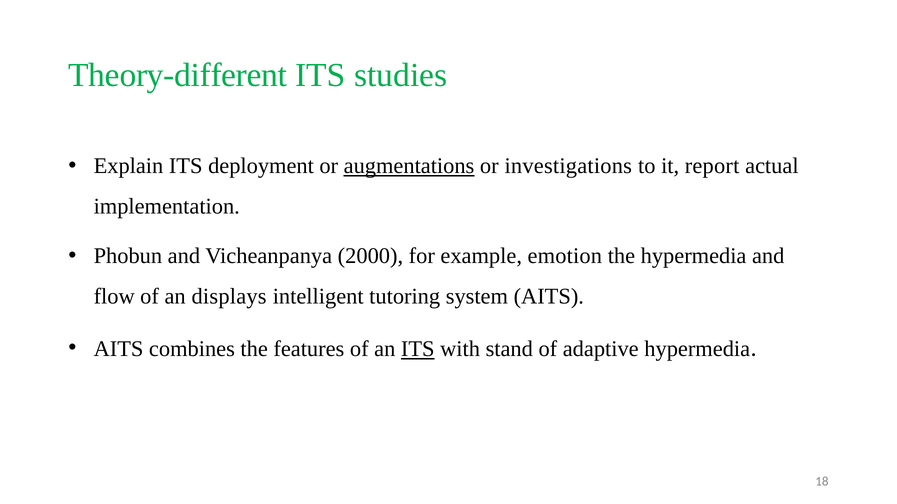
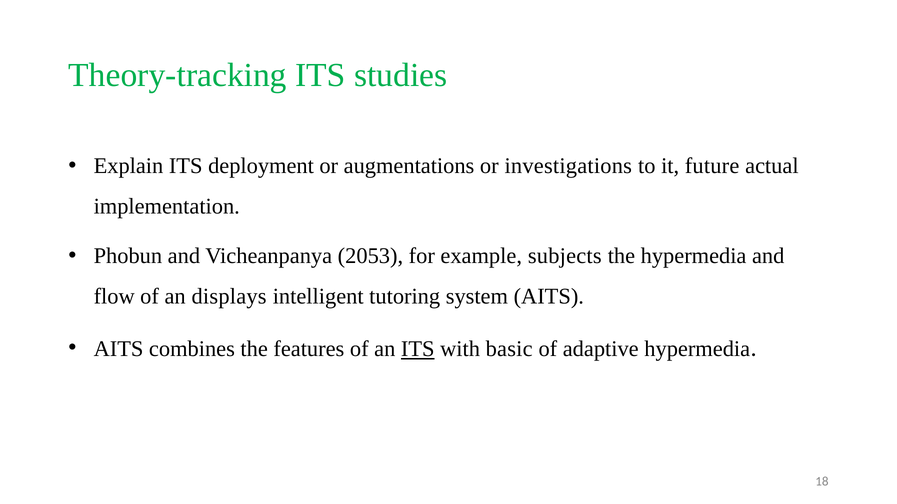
Theory-different: Theory-different -> Theory-tracking (178, 75)
augmentations underline: present -> none (409, 166)
report: report -> future (712, 166)
2000: 2000 -> 2053 (370, 256)
emotion: emotion -> subjects (565, 256)
stand: stand -> basic (509, 349)
